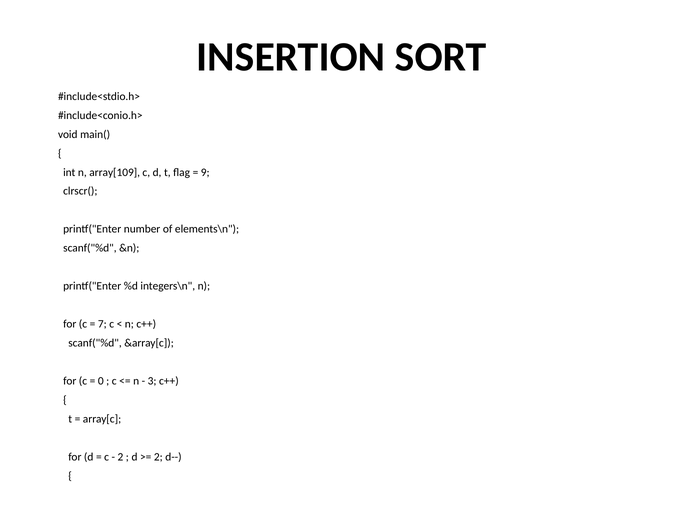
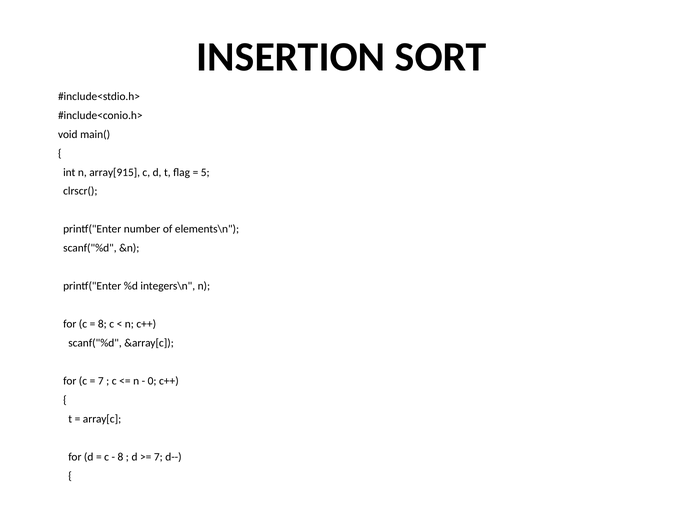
array[109: array[109 -> array[915 (115, 172)
9: 9 -> 5 (205, 172)
7: 7 -> 8 (102, 324)
0: 0 -> 7 (101, 381)
3: 3 -> 0 (152, 381)
2: 2 -> 8 (120, 457)
2: 2 -> 7 (158, 457)
